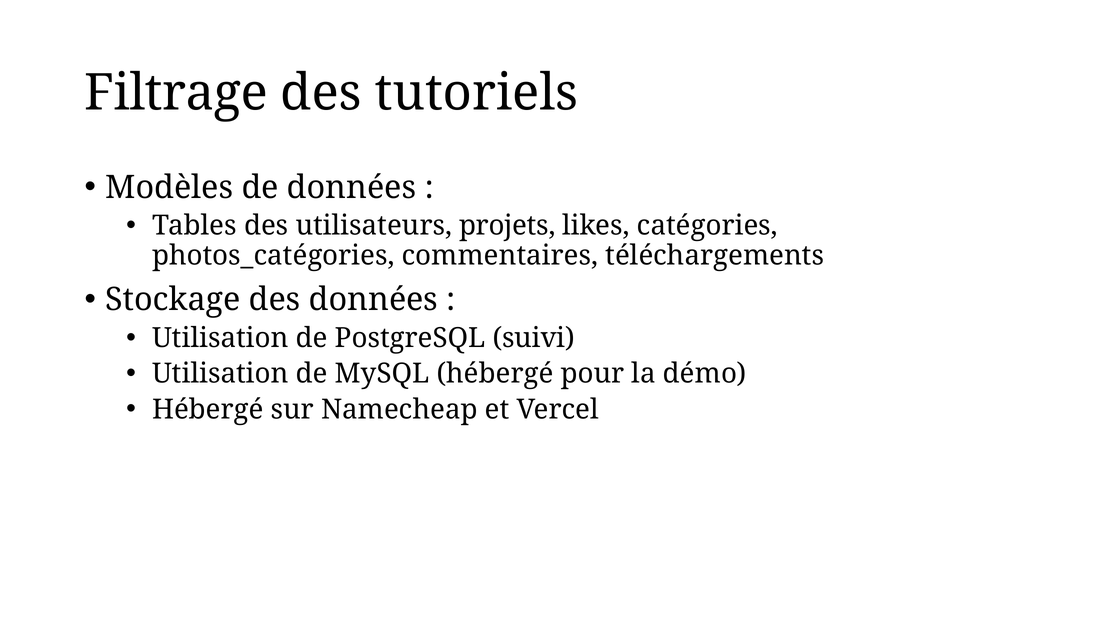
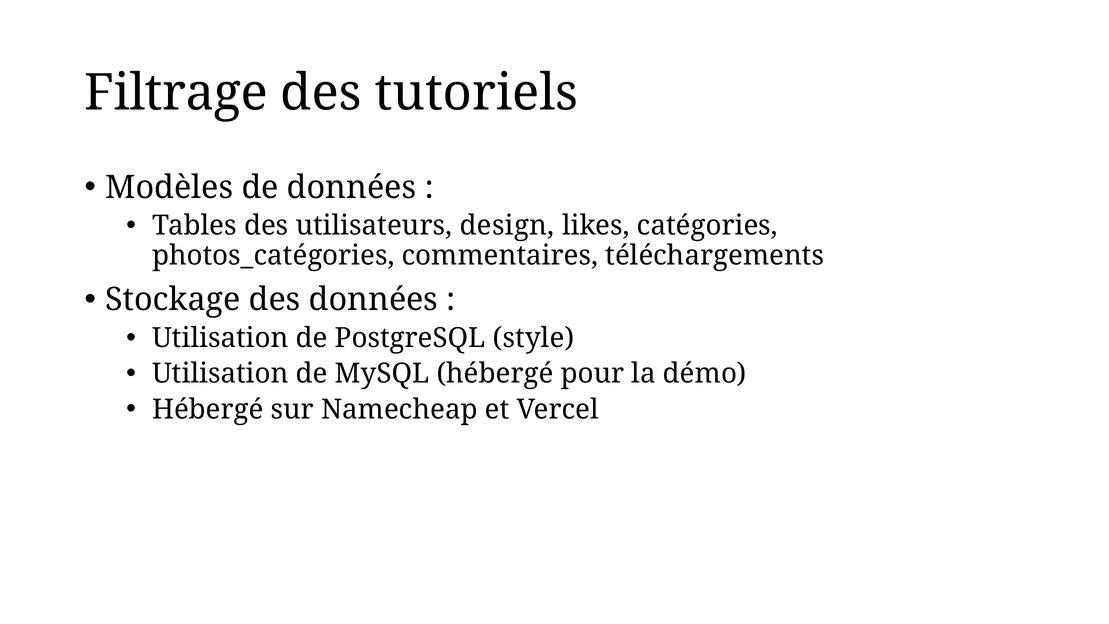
projets: projets -> design (507, 226)
suivi: suivi -> style (534, 338)
